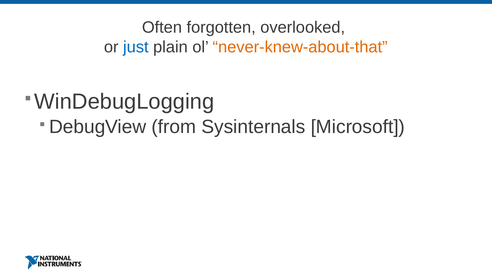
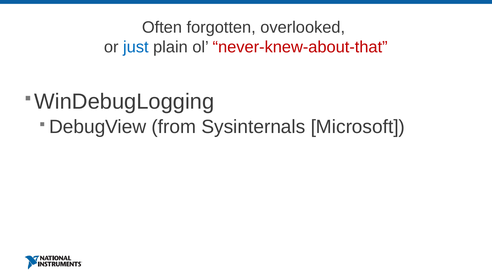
never-knew-about-that colour: orange -> red (300, 47)
